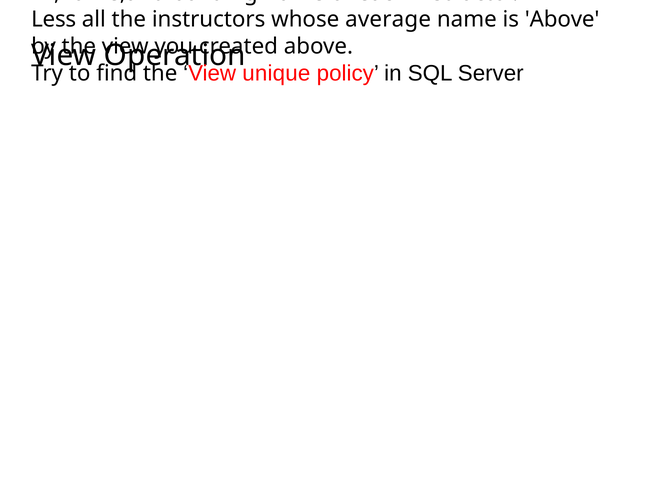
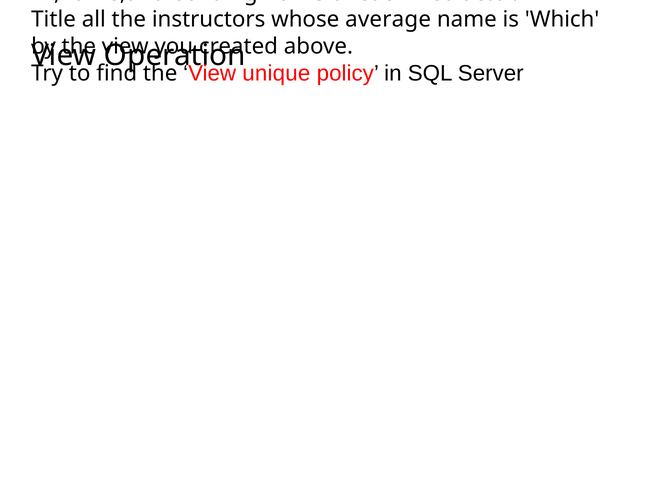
Less: Less -> Title (54, 20)
is Above: Above -> Which (562, 20)
